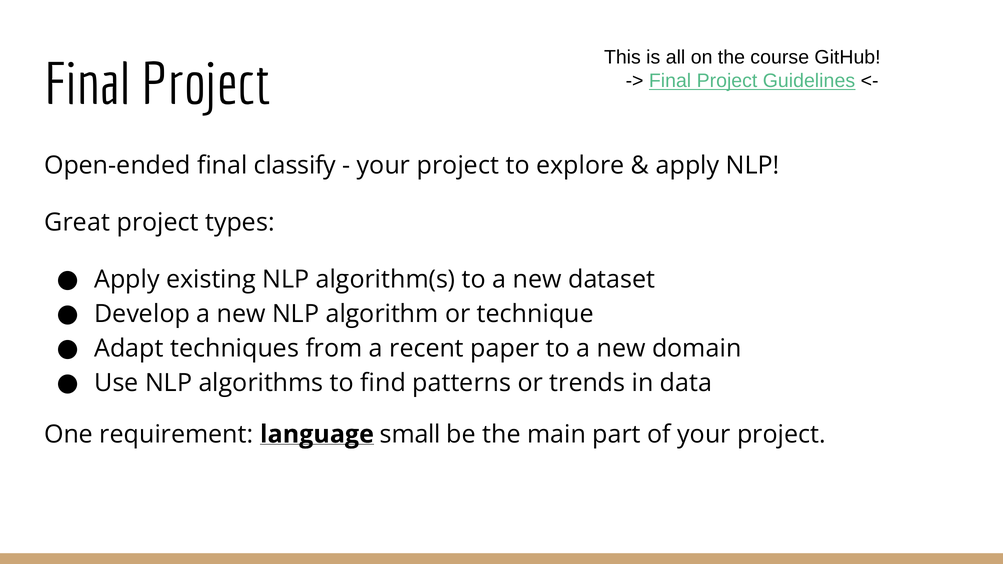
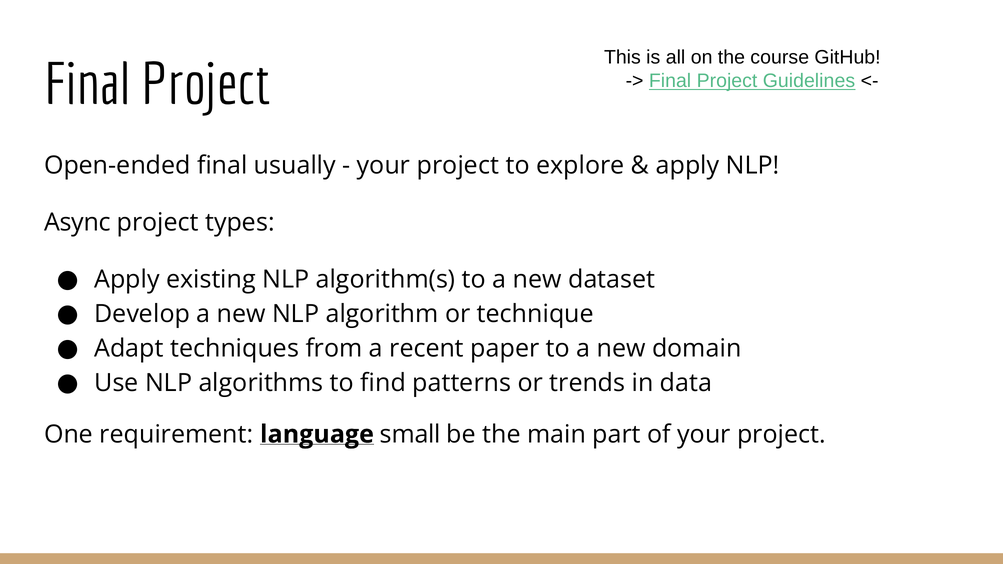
classify: classify -> usually (295, 166)
Great: Great -> Async (77, 223)
